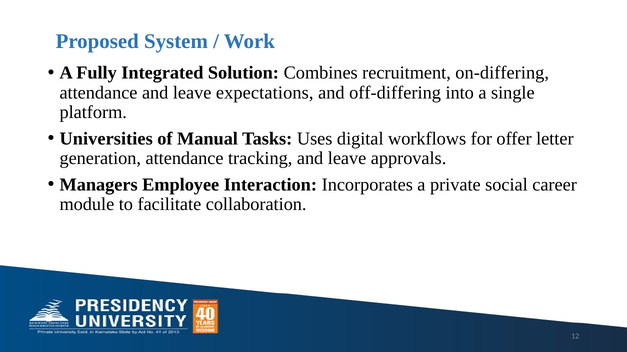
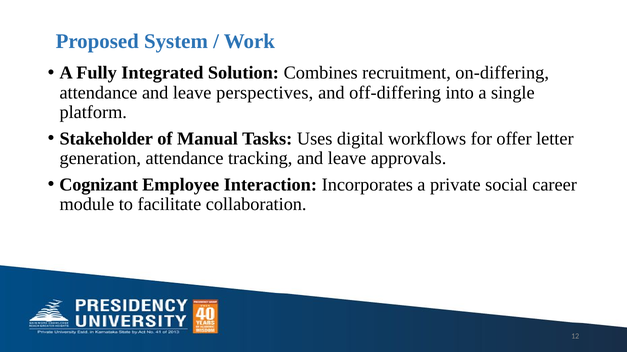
expectations: expectations -> perspectives (265, 93)
Universities: Universities -> Stakeholder (106, 139)
Managers: Managers -> Cognizant (99, 185)
